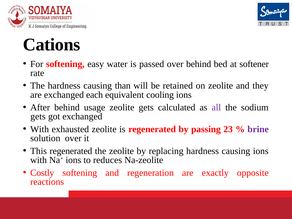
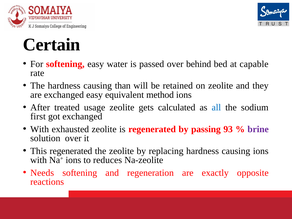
Cations: Cations -> Certain (52, 45)
softener: softener -> capable (254, 64)
exchanged each: each -> easy (94, 95)
cooling: cooling -> method (160, 95)
After behind: behind -> treated (67, 107)
all colour: purple -> blue (216, 107)
gets: gets -> first (38, 117)
23: 23 -> 93 (228, 129)
Costly: Costly -> Needs (42, 173)
